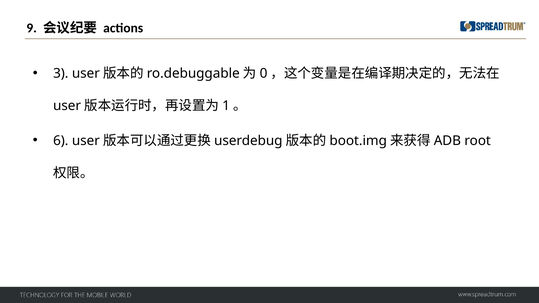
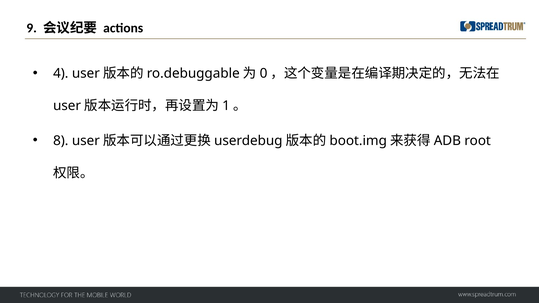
3: 3 -> 4 (61, 73)
6: 6 -> 8 (61, 141)
